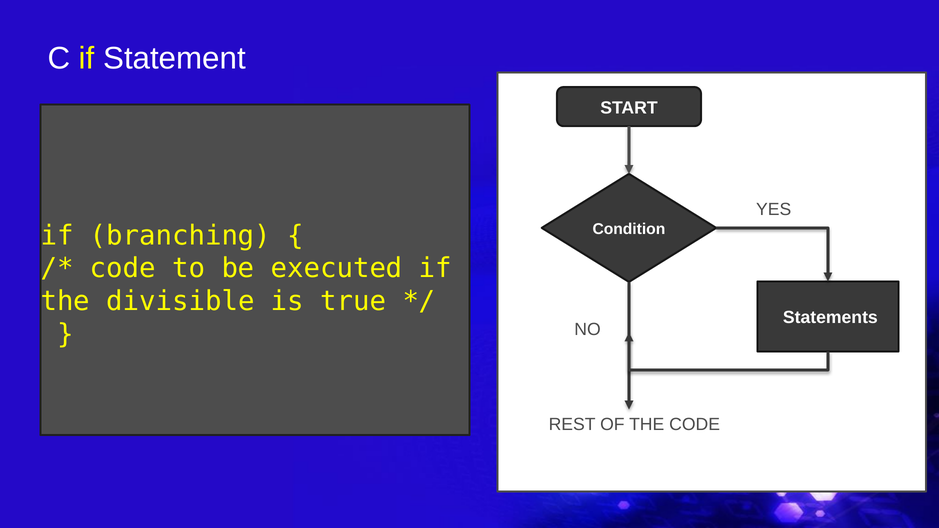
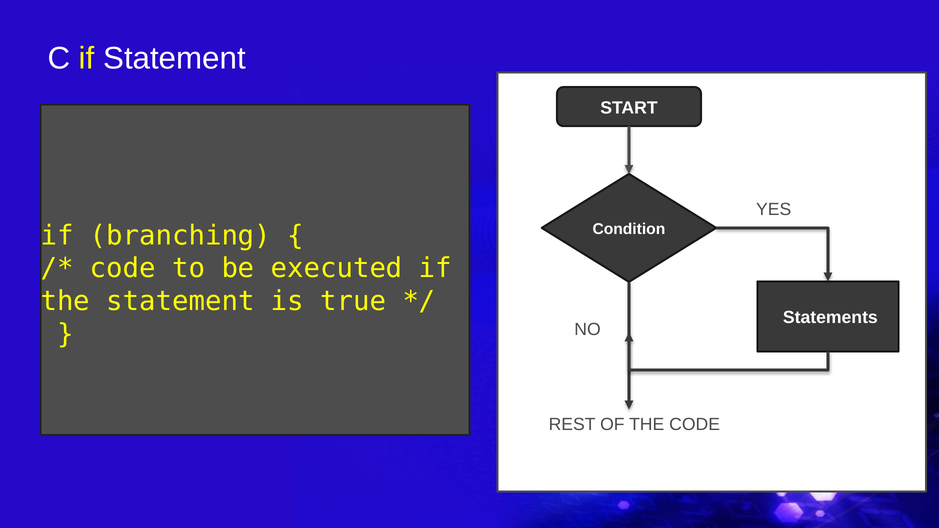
the divisible: divisible -> statement (180, 301)
